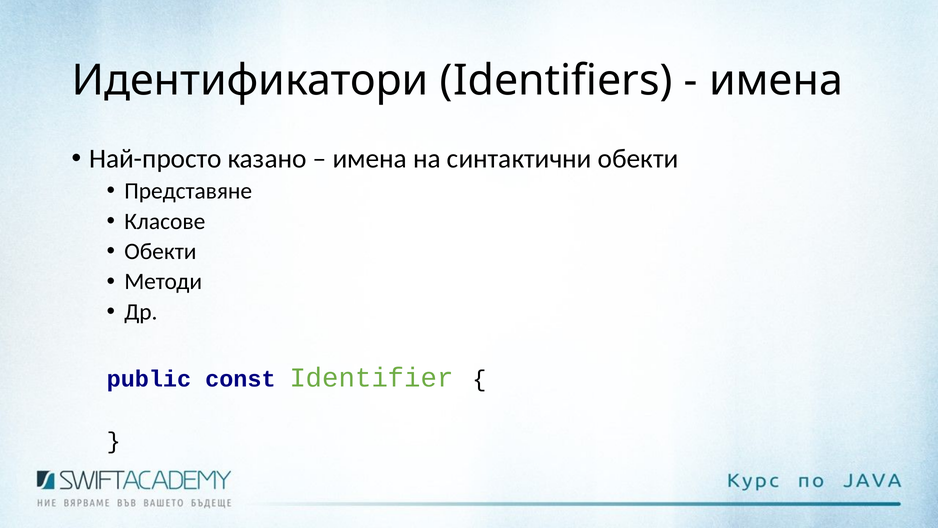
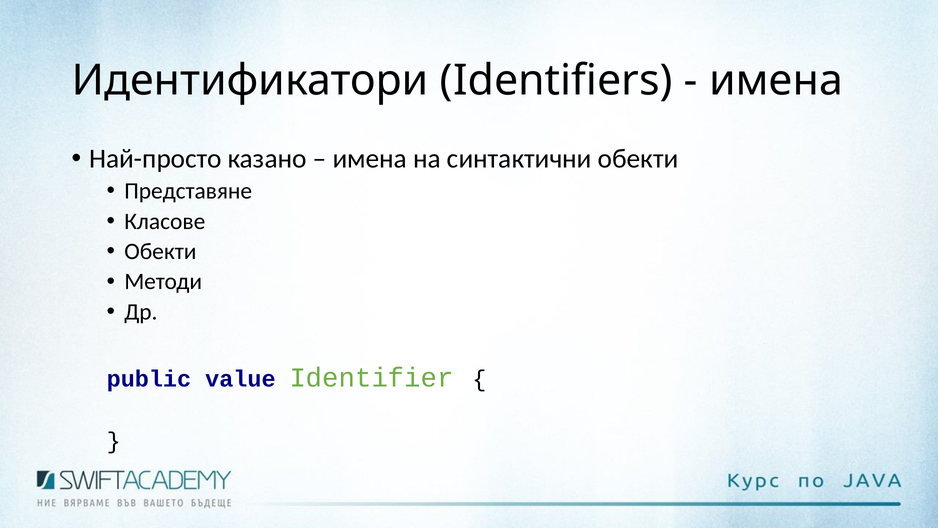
const: const -> value (240, 379)
